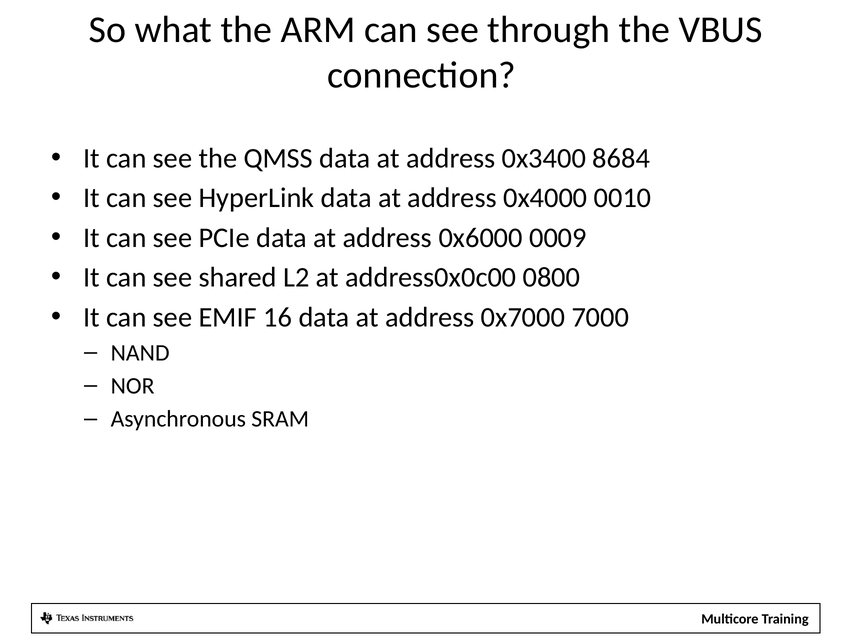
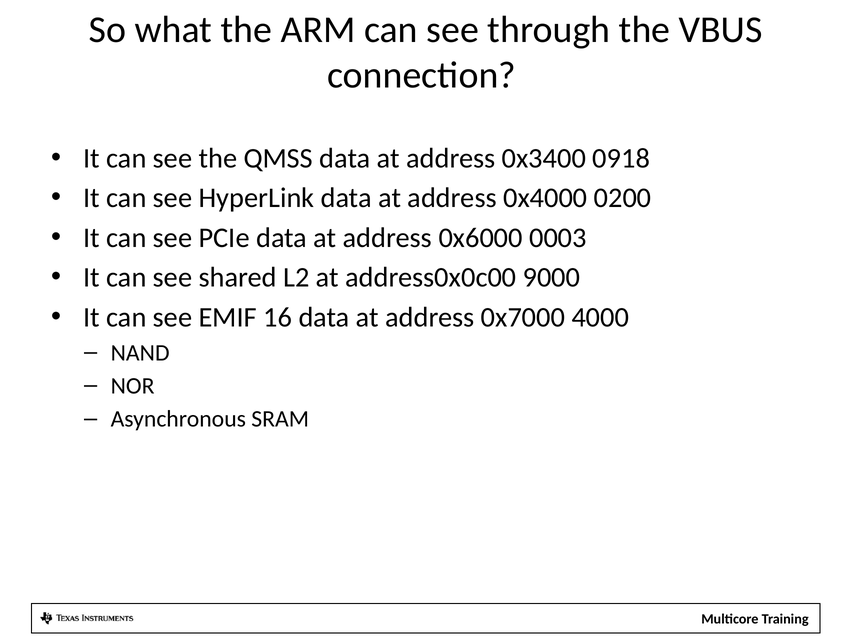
8684: 8684 -> 0918 (621, 158)
0010: 0010 -> 0200 (623, 198)
0009: 0009 -> 0003 (558, 238)
0800: 0800 -> 9000 (551, 277)
7000: 7000 -> 4000 (600, 317)
